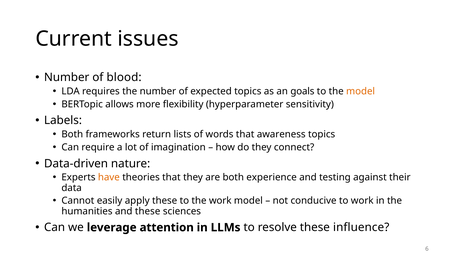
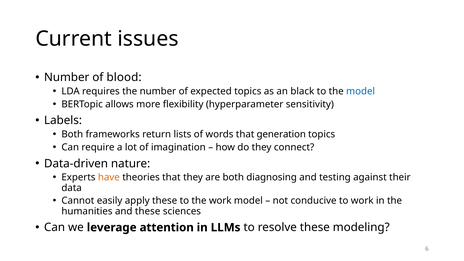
goals: goals -> black (302, 91)
model colour: orange -> blue (361, 91)
awareness: awareness -> generation (281, 134)
experience: experience -> diagnosing (272, 177)
influence: influence -> modeling (361, 227)
